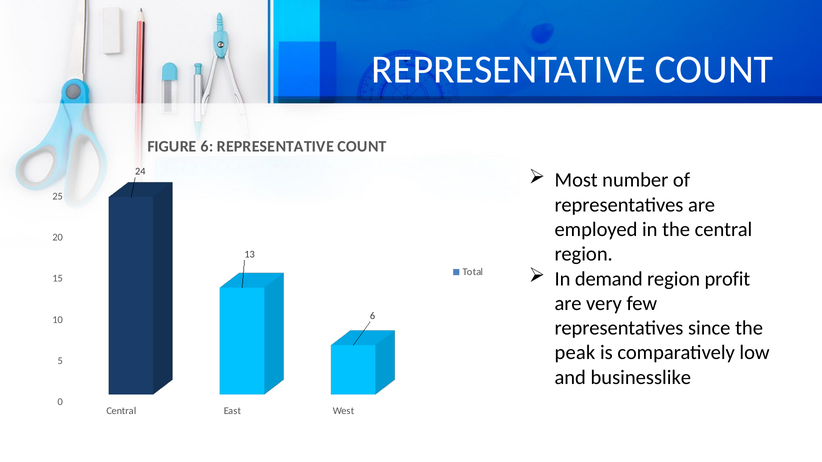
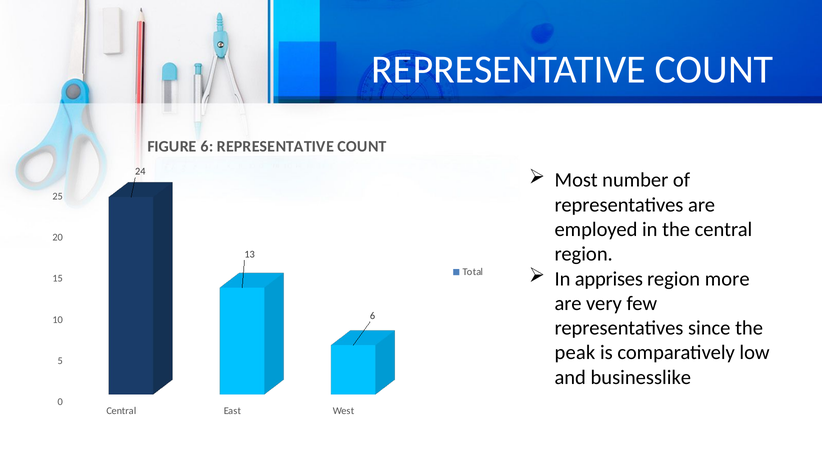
demand: demand -> apprises (609, 279)
profit: profit -> more (727, 279)
